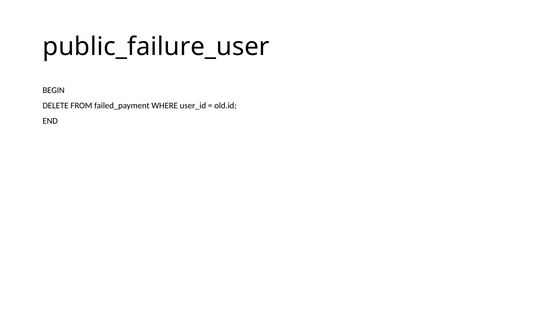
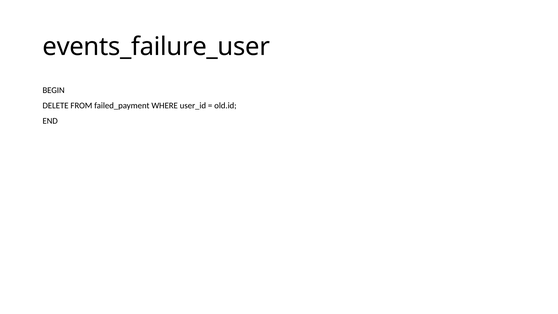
public_failure_user: public_failure_user -> events_failure_user (156, 47)
